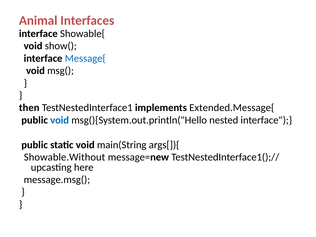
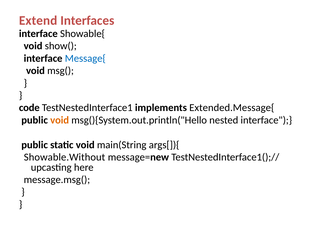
Animal: Animal -> Extend (38, 20)
then: then -> code (29, 108)
void colour: blue -> orange (60, 120)
